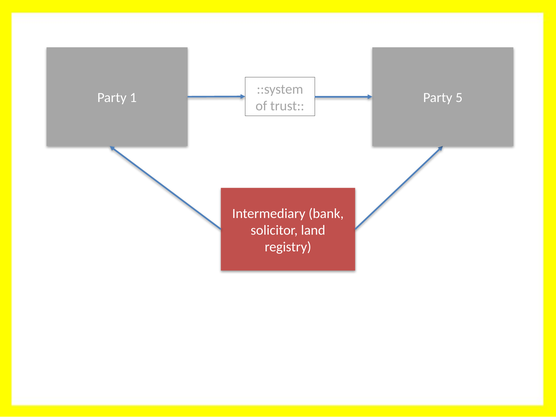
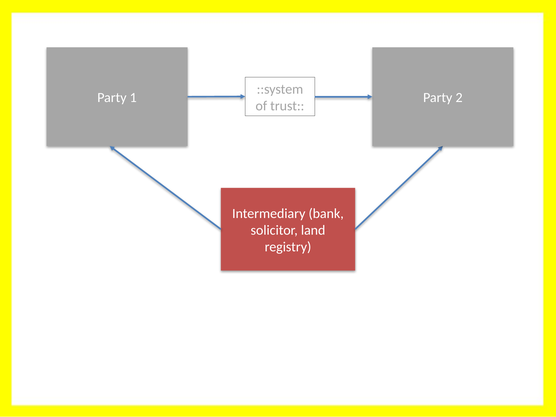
5: 5 -> 2 (459, 98)
